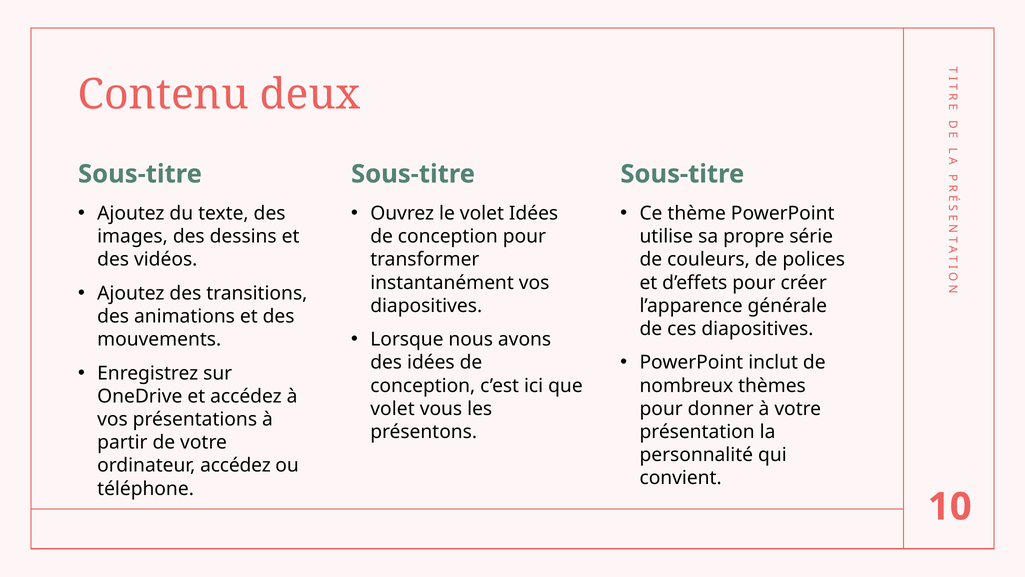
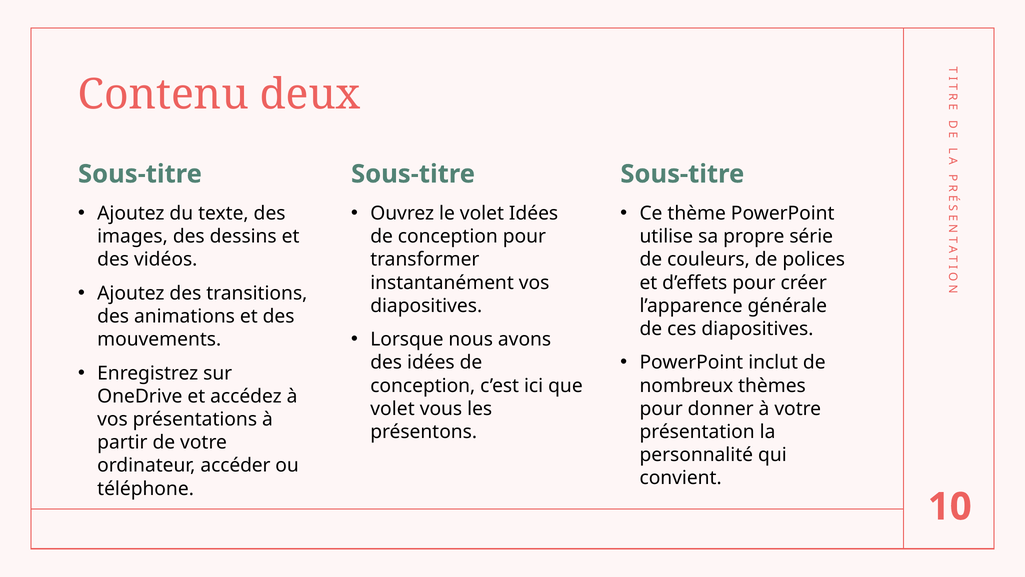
ordinateur accédez: accédez -> accéder (235, 465)
